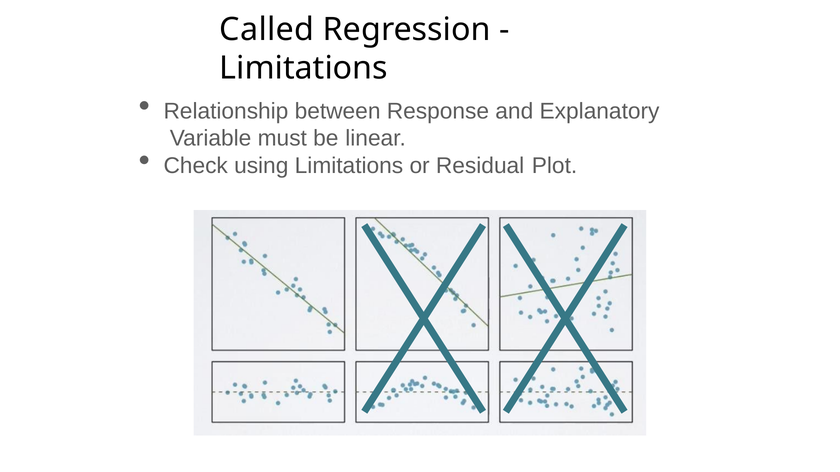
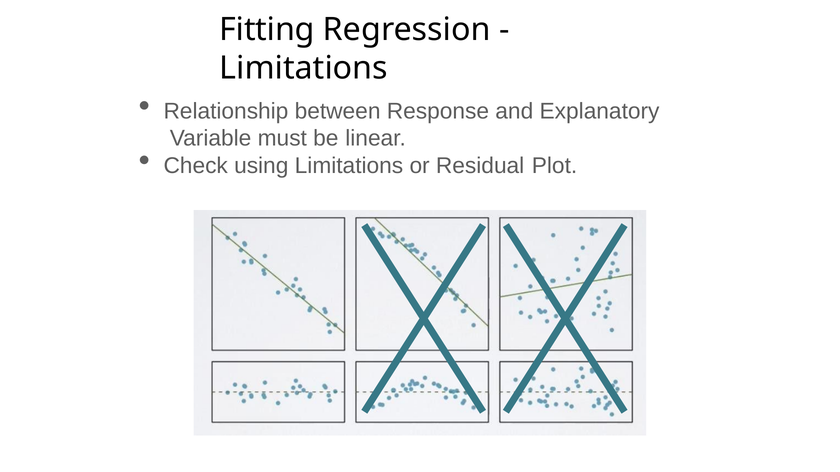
Called: Called -> Fitting (267, 30)
